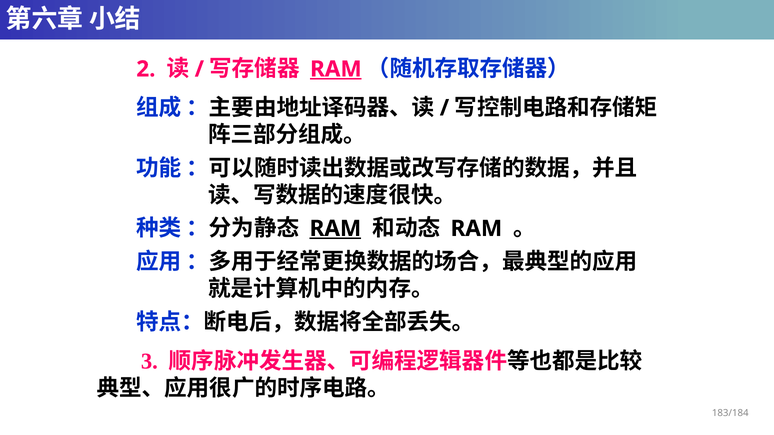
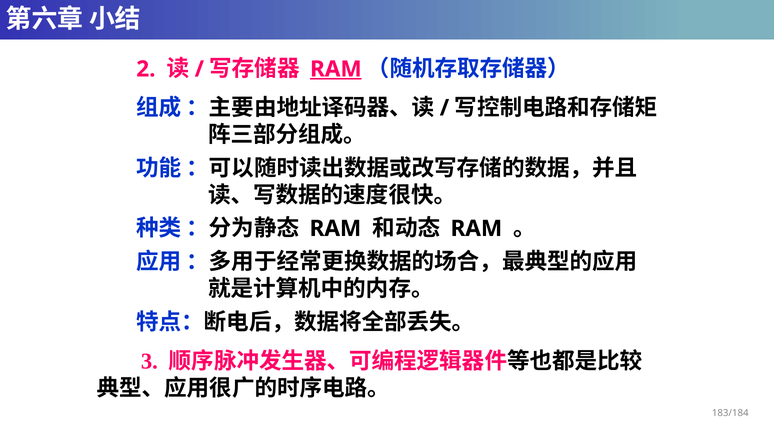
RAM underline: present -> none (335, 229)
